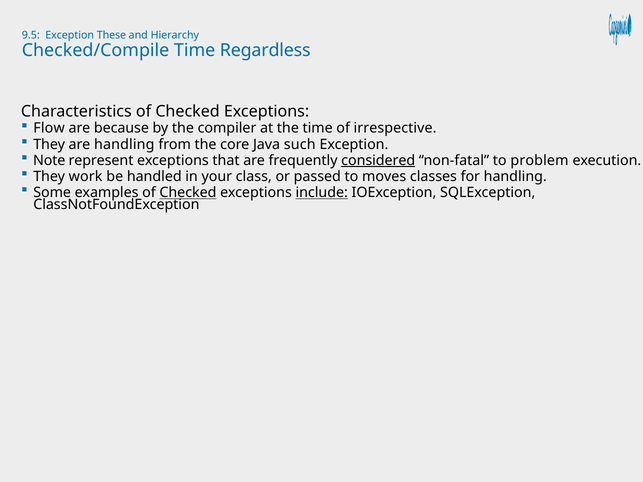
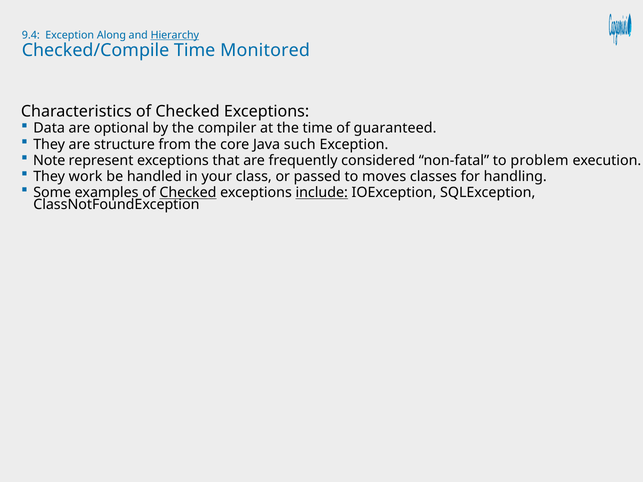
9.5: 9.5 -> 9.4 (31, 35)
These: These -> Along (111, 35)
Hierarchy underline: none -> present (175, 35)
Regardless: Regardless -> Monitored (265, 51)
Flow: Flow -> Data (49, 128)
because: because -> optional (121, 128)
irrespective: irrespective -> guaranteed (395, 128)
are handling: handling -> structure (124, 144)
considered underline: present -> none (378, 160)
